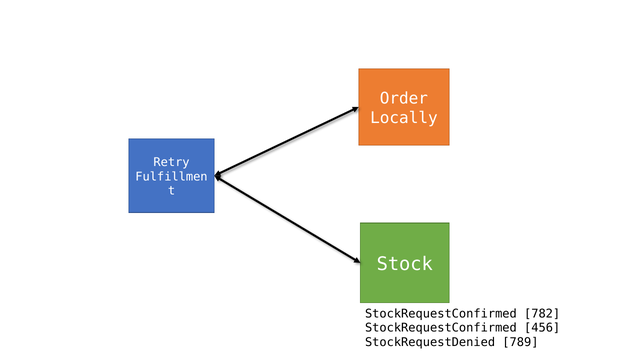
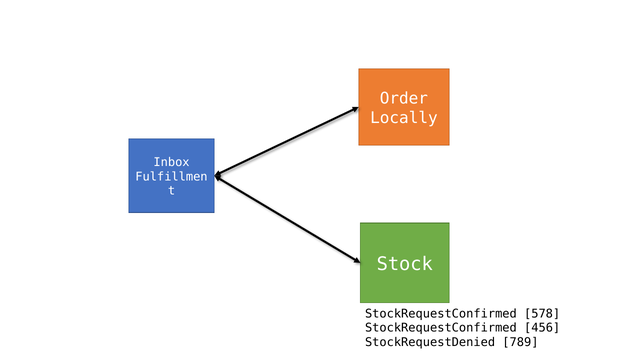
Retry: Retry -> Inbox (172, 162)
782: 782 -> 578 (542, 314)
